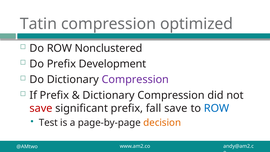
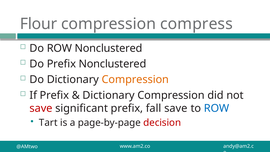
Tatin: Tatin -> Flour (39, 24)
optimized: optimized -> compress (196, 24)
Prefix Development: Development -> Nonclustered (112, 64)
Compression colour: purple -> orange (135, 80)
Test: Test -> Tart (48, 123)
decision colour: orange -> red (162, 123)
